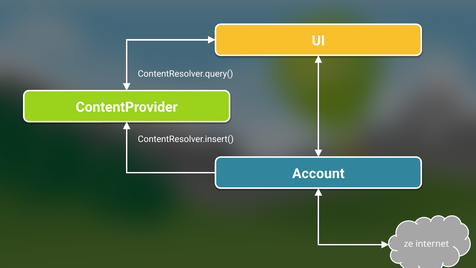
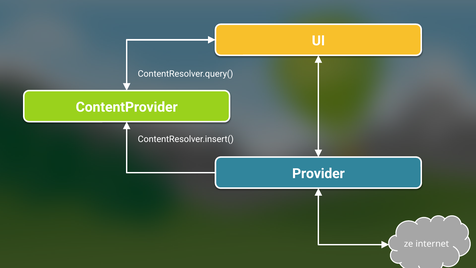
Account: Account -> Provider (318, 173)
